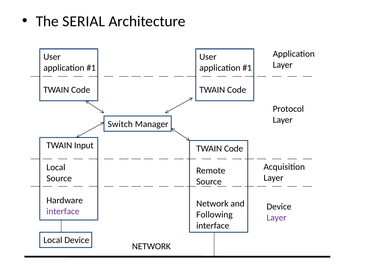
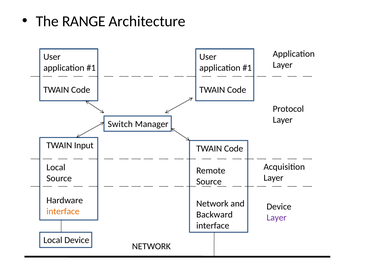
SERIAL: SERIAL -> RANGE (84, 21)
interface colour: purple -> orange (63, 212)
Following: Following -> Backward (215, 215)
